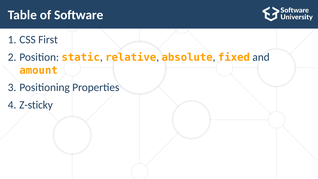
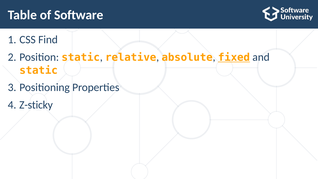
First: First -> Find (48, 40)
fixed underline: none -> present (234, 57)
amount: amount -> static (39, 70)
